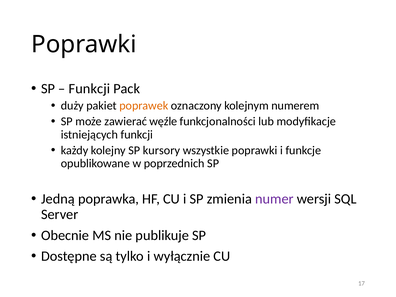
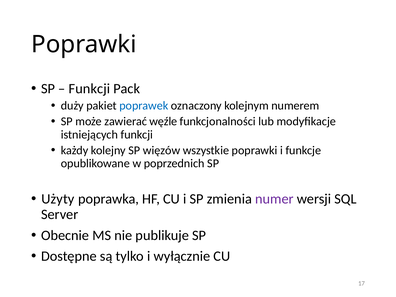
poprawek colour: orange -> blue (144, 106)
kursory: kursory -> więzów (162, 150)
Jedną: Jedną -> Użyty (58, 199)
